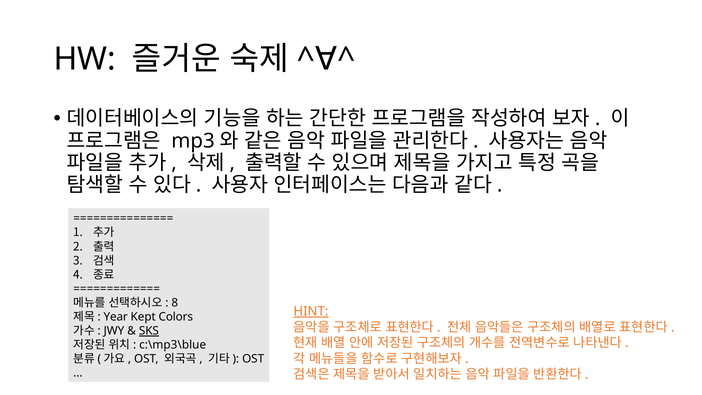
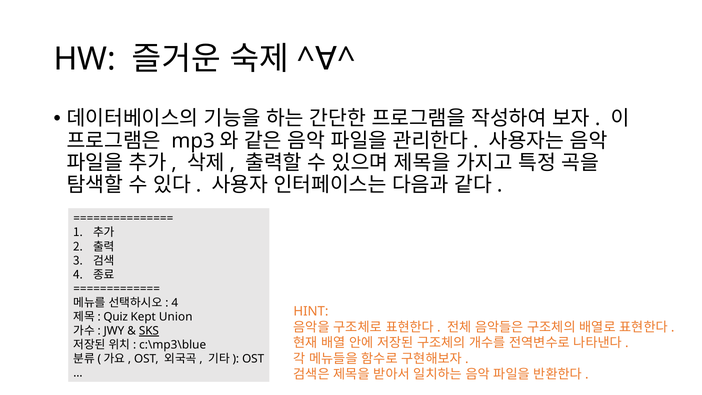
8: 8 -> 4 (175, 303)
HINT underline: present -> none (311, 311)
Year: Year -> Quiz (116, 317)
Colors: Colors -> Union (176, 317)
